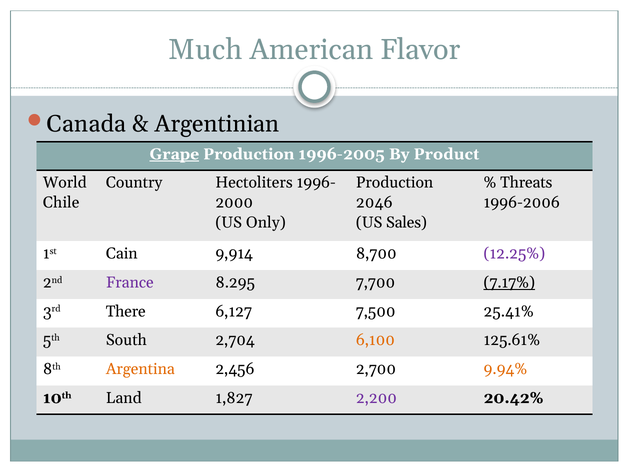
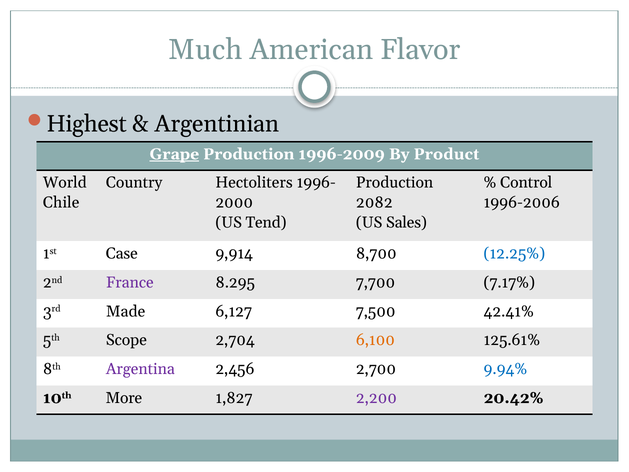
Canada: Canada -> Highest (87, 124)
1996-2005: 1996-2005 -> 1996-2009 (342, 154)
Threats: Threats -> Control (526, 182)
2046: 2046 -> 2082 (374, 202)
Only: Only -> Tend (266, 222)
Cain: Cain -> Case (122, 254)
12.25% colour: purple -> blue (514, 254)
7.17% underline: present -> none (509, 282)
There: There -> Made (126, 311)
25.41%: 25.41% -> 42.41% (509, 311)
South: South -> Scope (126, 340)
Argentina colour: orange -> purple (140, 369)
9.94% colour: orange -> blue (505, 369)
Land: Land -> More (124, 398)
